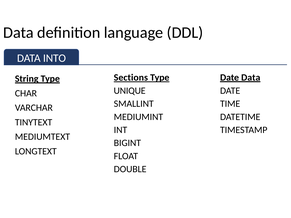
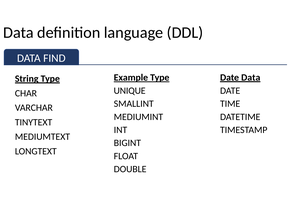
INTO: INTO -> FIND (54, 58)
Sections: Sections -> Example (131, 78)
